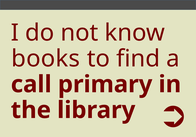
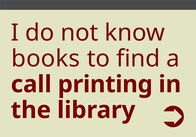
primary: primary -> printing (105, 84)
